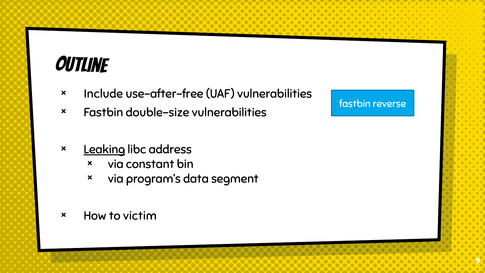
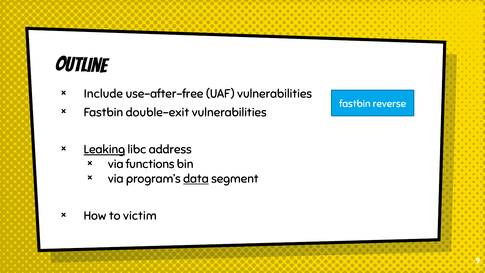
double-size: double-size -> double-exit (157, 112)
constant: constant -> functions (150, 164)
data underline: none -> present (196, 179)
